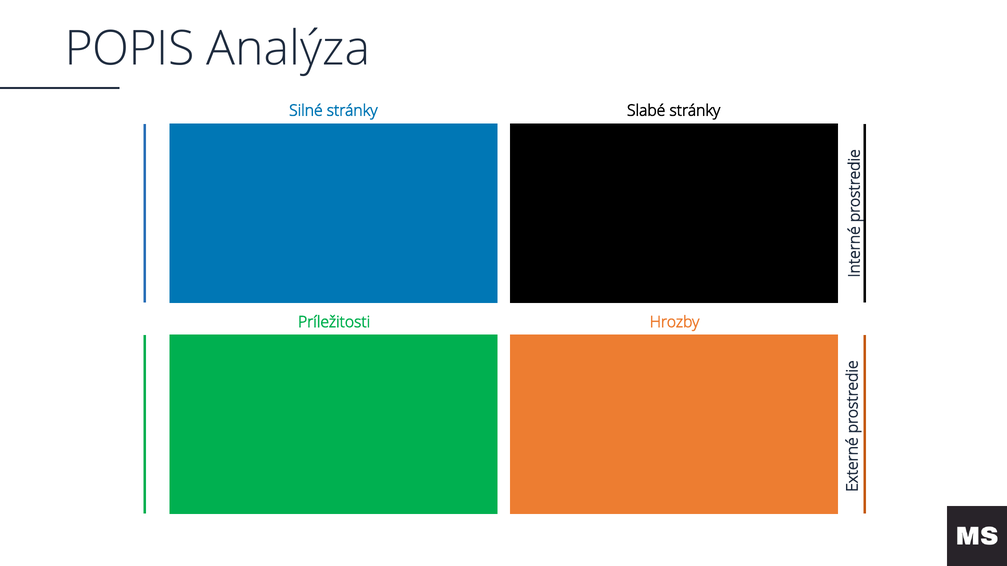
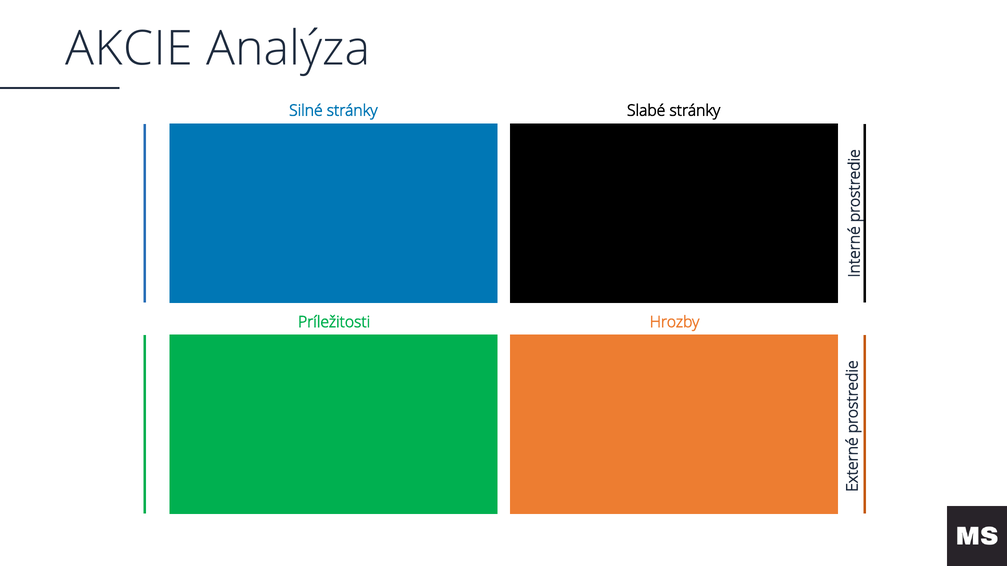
POPIS: POPIS -> AKCIE (129, 49)
